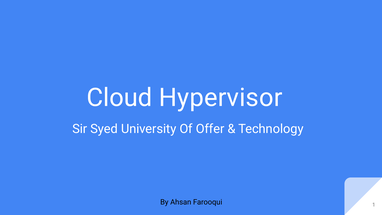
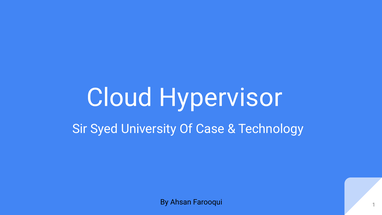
Offer: Offer -> Case (210, 129)
